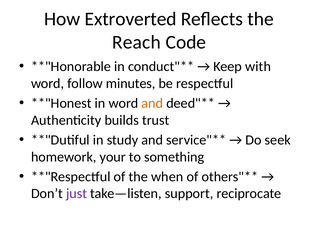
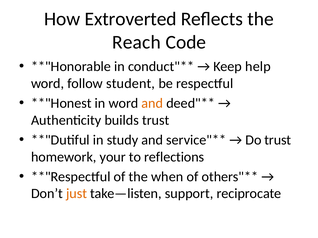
with: with -> help (258, 67)
minutes: minutes -> student (131, 84)
Do seek: seek -> trust (278, 140)
something: something -> reflections (174, 157)
just colour: purple -> orange (77, 194)
